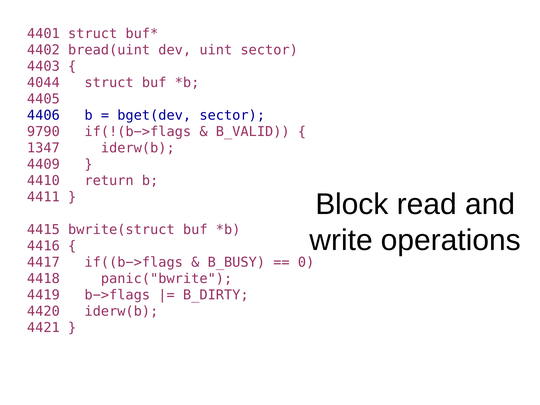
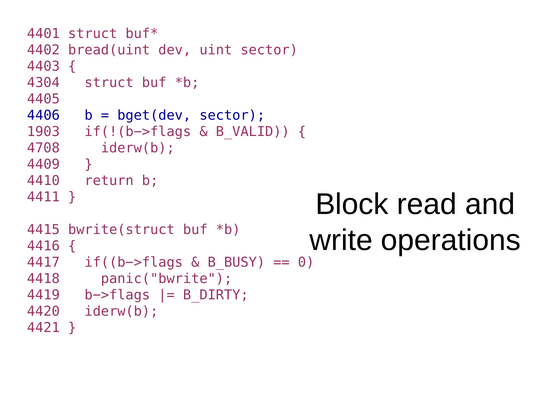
4044: 4044 -> 4304 (43, 83)
9790: 9790 -> 1903 (43, 132)
1347: 1347 -> 4708 (43, 148)
